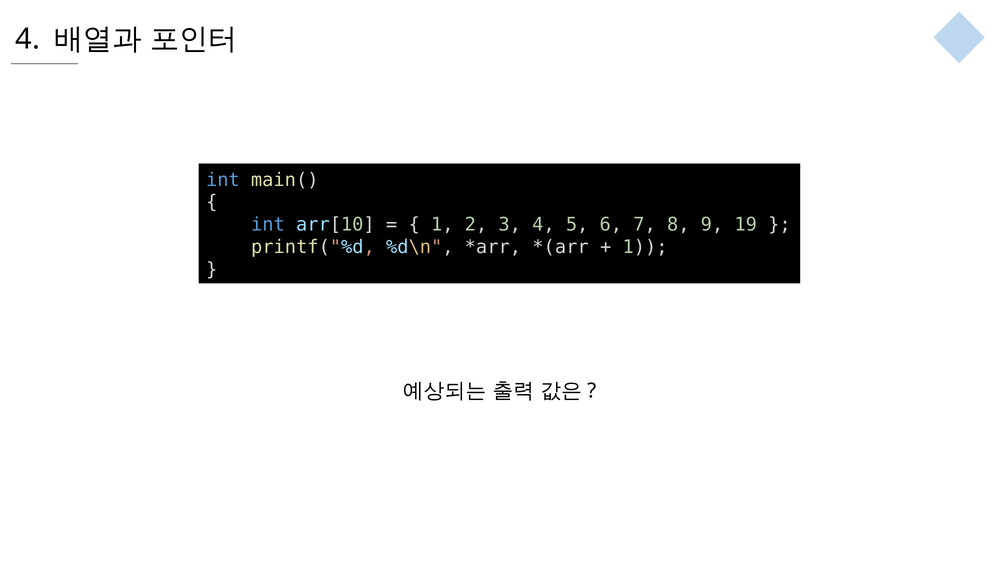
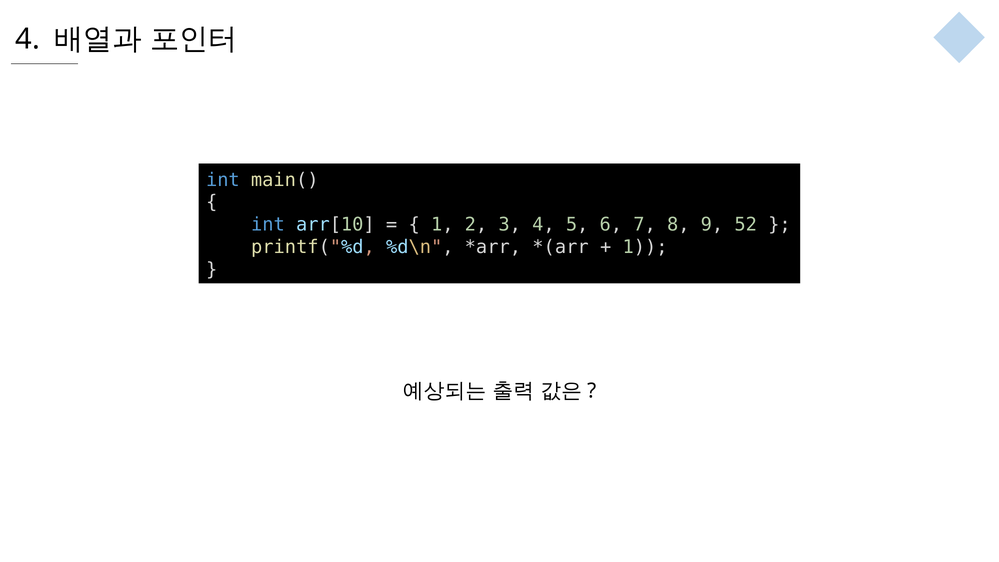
19: 19 -> 52 (746, 225)
